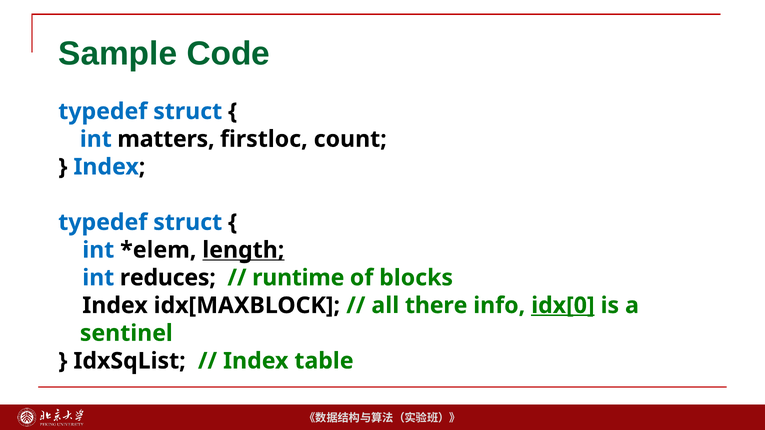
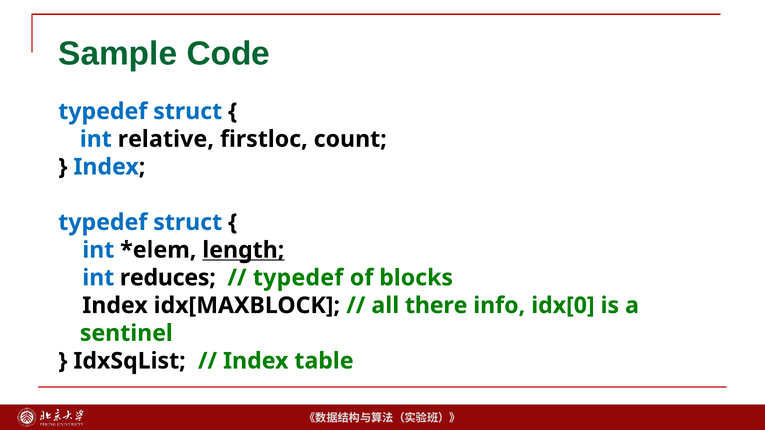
matters: matters -> relative (166, 139)
runtime: runtime -> typedef (298, 278)
idx[0 underline: present -> none (563, 306)
